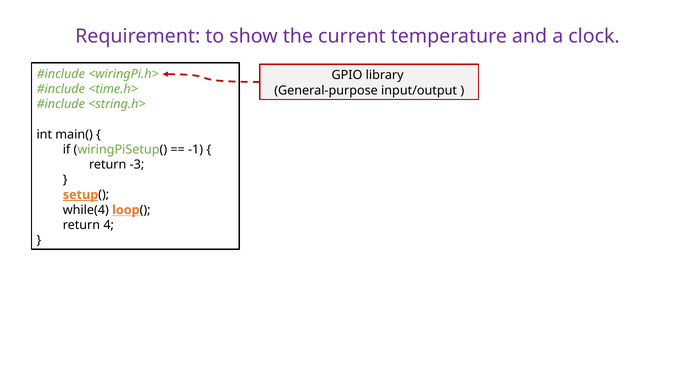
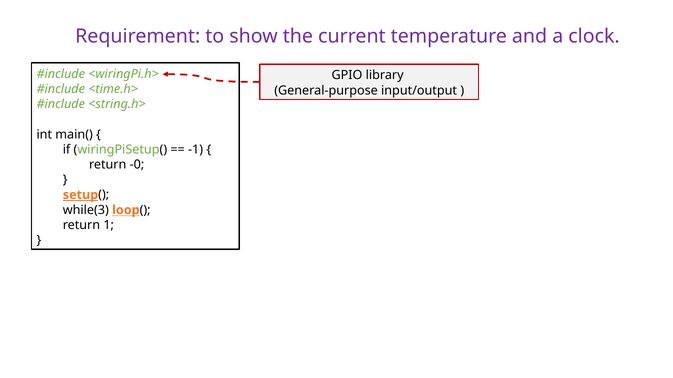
-3: -3 -> -0 (137, 165)
while(4: while(4 -> while(3 (86, 210)
4: 4 -> 1 (109, 225)
